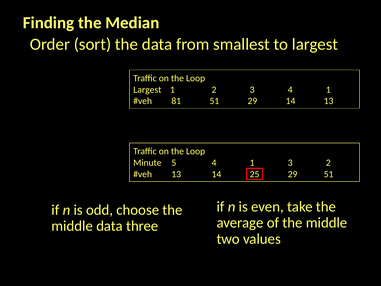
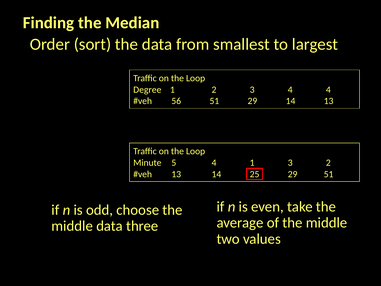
Largest: Largest -> Degree (147, 90)
3 4 1: 1 -> 4 (328, 90)
81: 81 -> 56 (176, 101)
